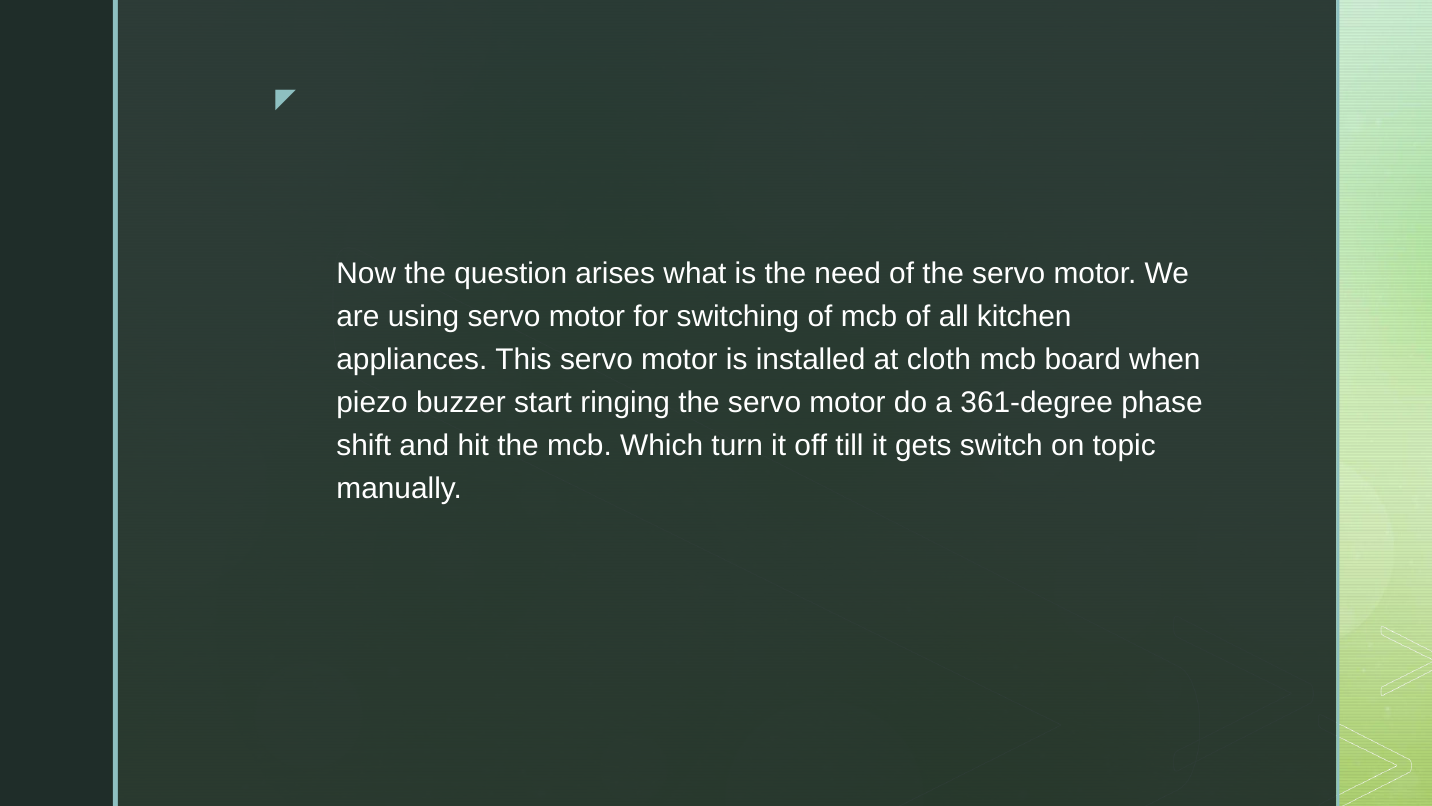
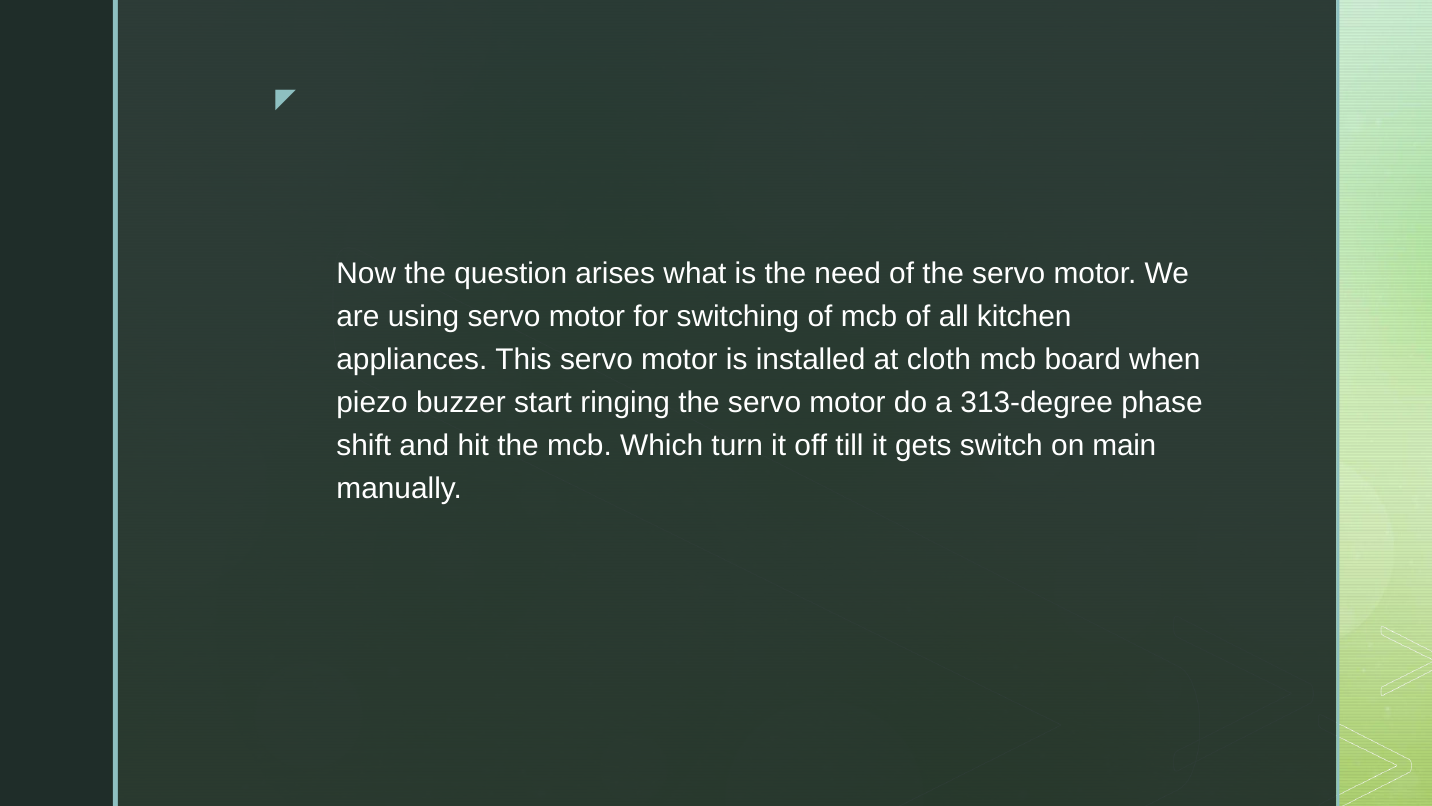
361-degree: 361-degree -> 313-degree (1037, 403)
topic: topic -> main (1124, 446)
